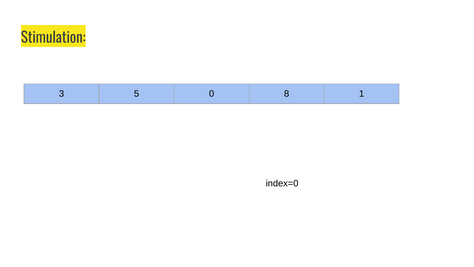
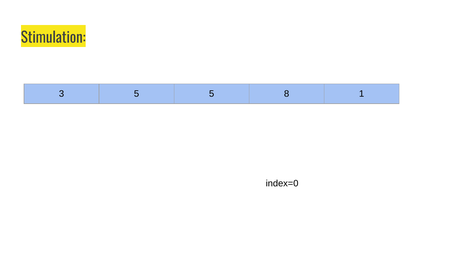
5 0: 0 -> 5 (212, 94)
